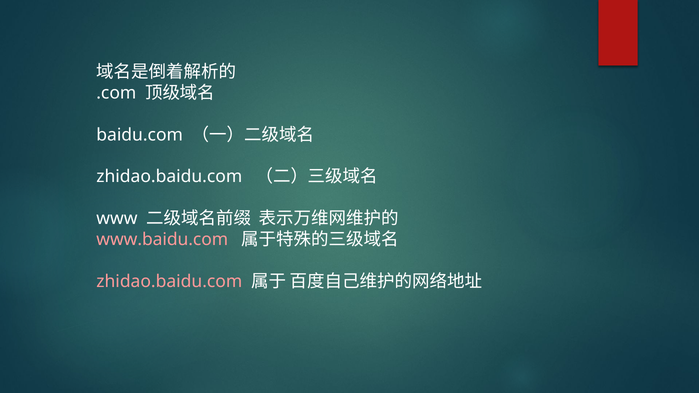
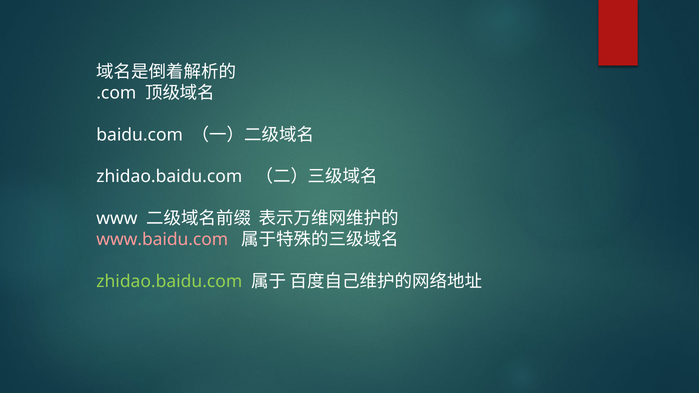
zhidao.baidu.com colour: pink -> light green (169, 282)
